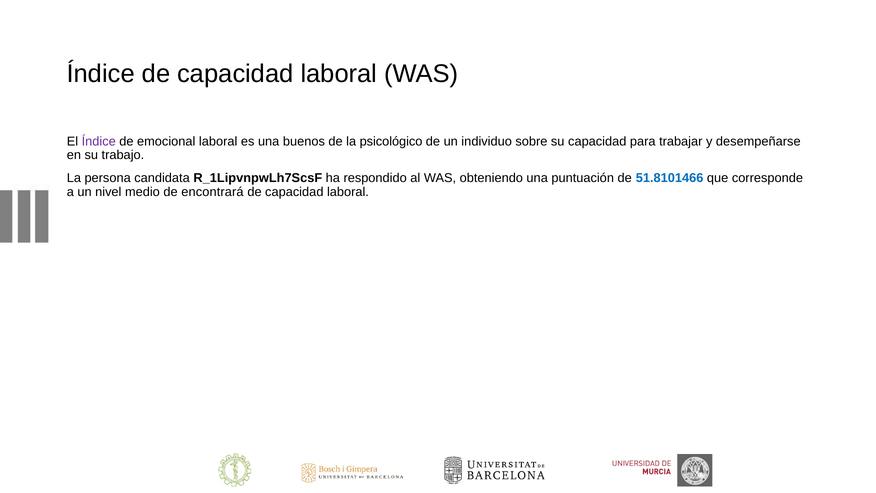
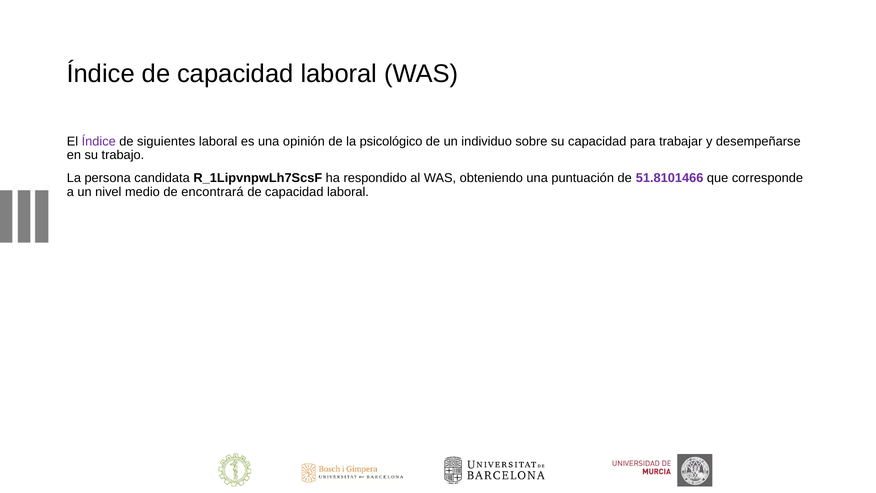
emocional: emocional -> siguientes (166, 141)
buenos: buenos -> opinión (304, 141)
51.8101466 colour: blue -> purple (670, 178)
